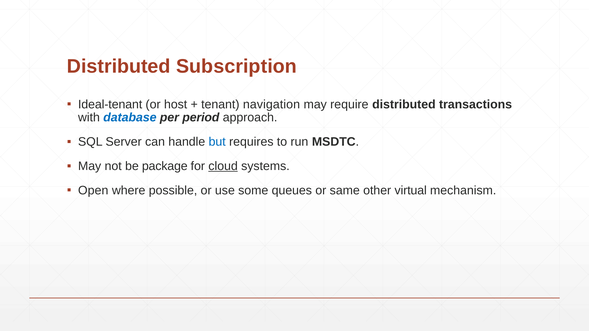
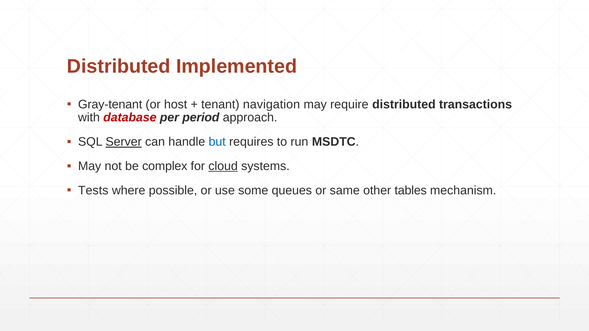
Subscription: Subscription -> Implemented (237, 67)
Ideal-tenant: Ideal-tenant -> Gray-tenant (110, 104)
database colour: blue -> red (130, 118)
Server underline: none -> present (124, 142)
package: package -> complex (165, 166)
Open: Open -> Tests (93, 191)
virtual: virtual -> tables (411, 191)
